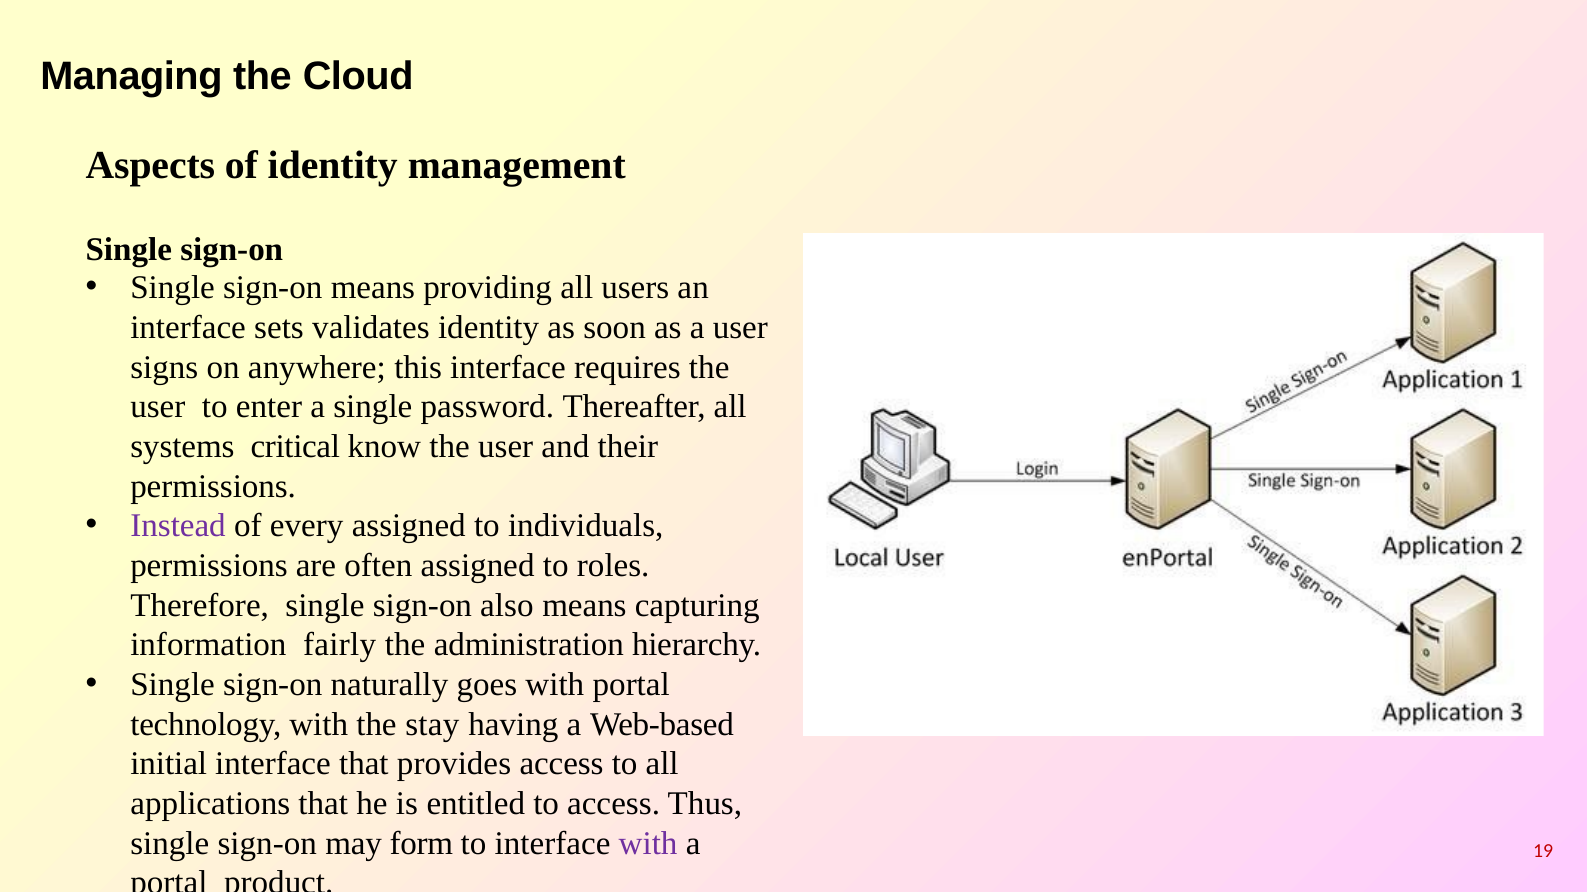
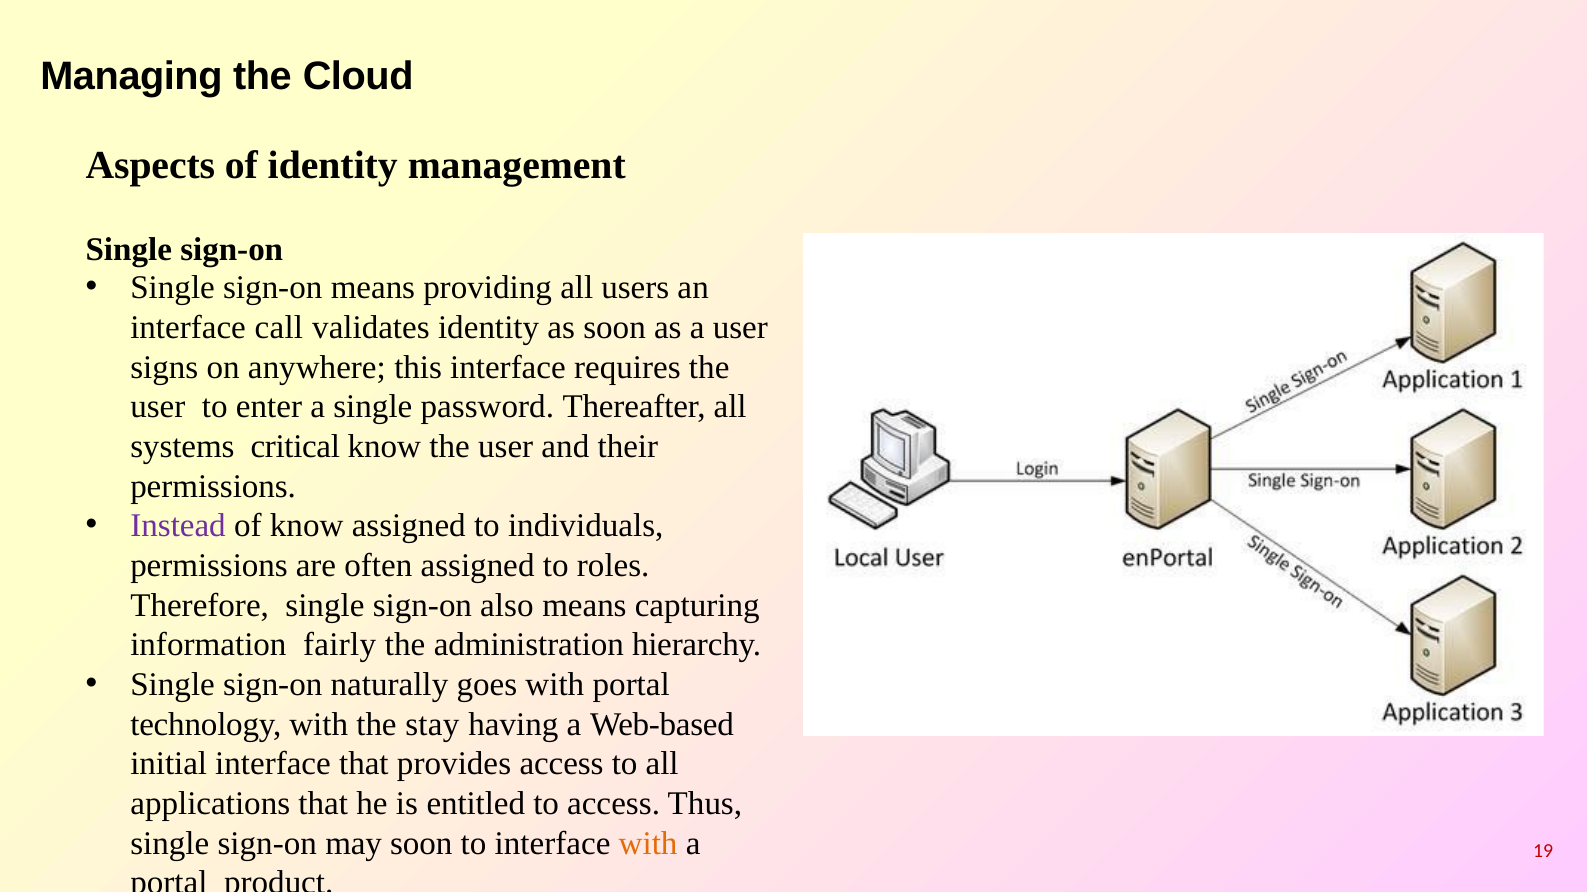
sets: sets -> call (279, 328)
of every: every -> know (307, 526)
may form: form -> soon (421, 844)
with colour: purple -> orange (648, 844)
